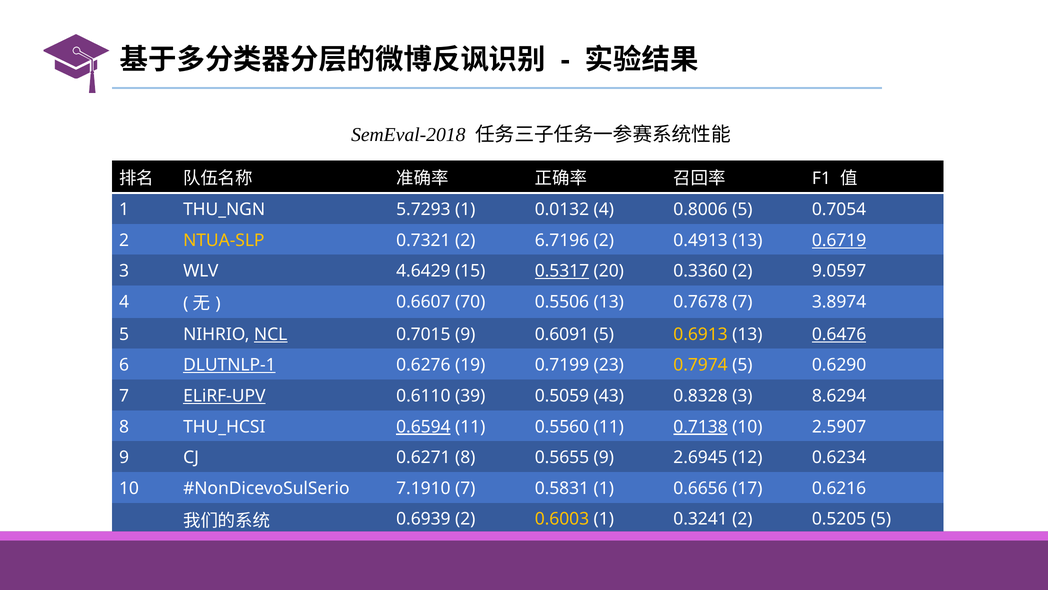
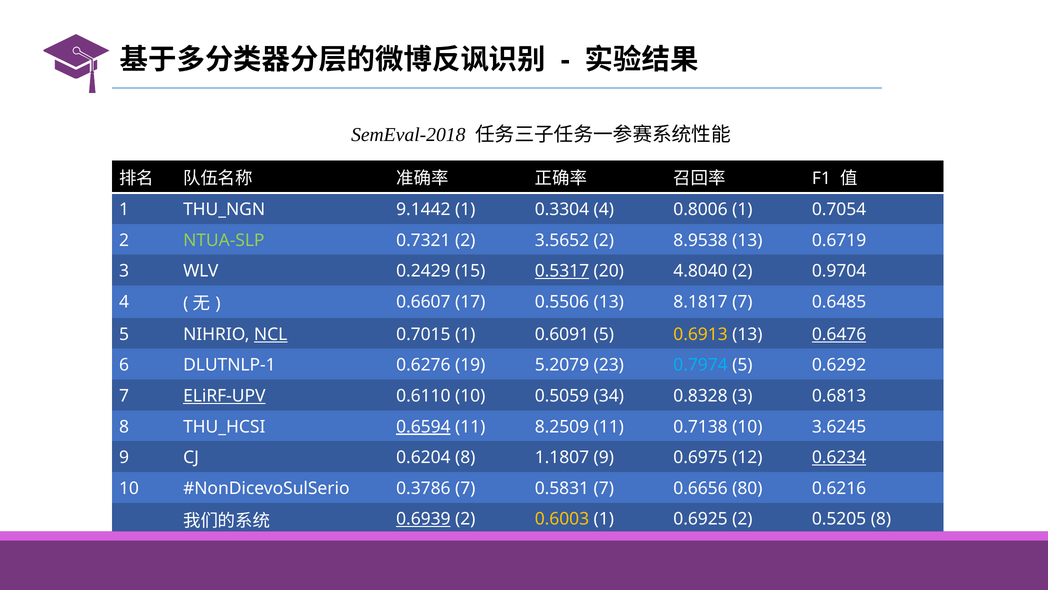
5.7293: 5.7293 -> 9.1442 (423, 209)
0.0132: 0.0132 -> 0.3304 (562, 209)
0.8006 5: 5 -> 1 (742, 209)
NTUA-SLP colour: yellow -> light green (224, 240)
6.7196: 6.7196 -> 3.5652 (562, 240)
0.4913: 0.4913 -> 8.9538 (701, 240)
0.6719 underline: present -> none (839, 240)
4.6429: 4.6429 -> 0.2429 (423, 271)
0.3360: 0.3360 -> 4.8040 (701, 271)
9.0597: 9.0597 -> 0.9704 (839, 271)
70: 70 -> 17 (470, 302)
0.7678: 0.7678 -> 8.1817 (701, 302)
3.8974: 3.8974 -> 0.6485 (839, 302)
0.7015 9: 9 -> 1 (465, 334)
DLUTNLP-1 underline: present -> none (229, 365)
0.7199: 0.7199 -> 5.2079 (562, 365)
0.7974 colour: yellow -> light blue (701, 365)
0.6290: 0.6290 -> 0.6292 (839, 365)
0.6110 39: 39 -> 10 (470, 396)
43: 43 -> 34 (609, 396)
8.6294: 8.6294 -> 0.6813 (839, 396)
0.5560: 0.5560 -> 8.2509 (562, 426)
0.7138 underline: present -> none (701, 426)
2.5907: 2.5907 -> 3.6245 (839, 426)
0.6271: 0.6271 -> 0.6204 (423, 457)
0.5655: 0.5655 -> 1.1807 (562, 457)
2.6945: 2.6945 -> 0.6975 (701, 457)
0.6234 underline: none -> present (839, 457)
7.1910: 7.1910 -> 0.3786 (423, 488)
0.5831 1: 1 -> 7 (604, 488)
17: 17 -> 80 (747, 488)
0.6939 underline: none -> present (423, 519)
0.3241: 0.3241 -> 0.6925 (701, 519)
0.5205 5: 5 -> 8 (881, 519)
